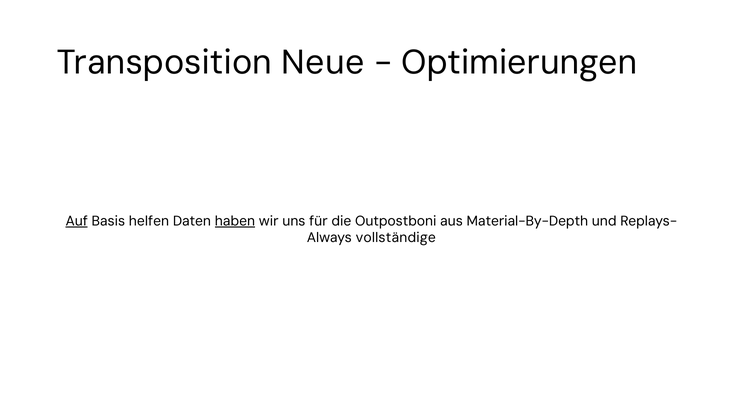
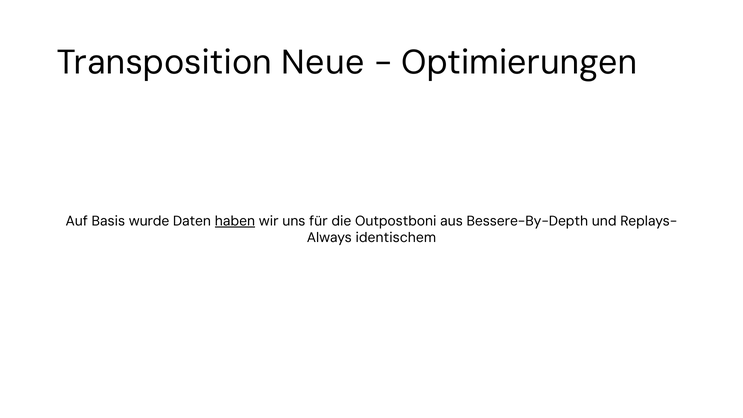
Auf underline: present -> none (77, 221)
helfen: helfen -> wurde (149, 221)
Material-By-Depth: Material-By-Depth -> Bessere-By-Depth (527, 221)
vollständige: vollständige -> identischem (396, 238)
